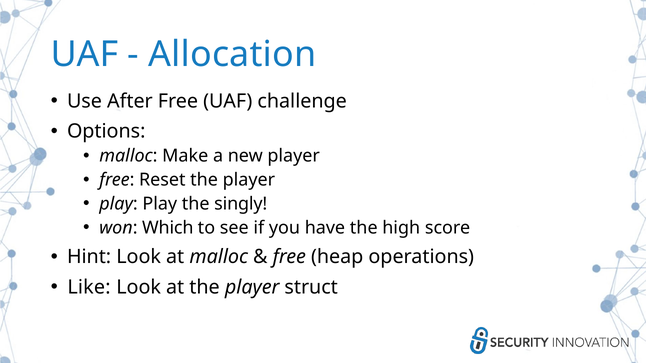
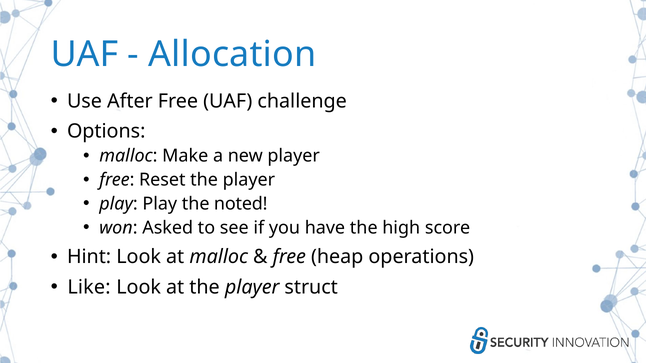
singly: singly -> noted (241, 204)
Which: Which -> Asked (168, 228)
